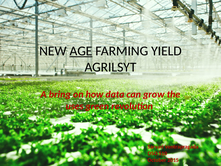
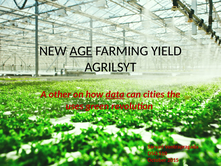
bring: bring -> other (60, 94)
data underline: none -> present (115, 94)
grow: grow -> cities (154, 94)
